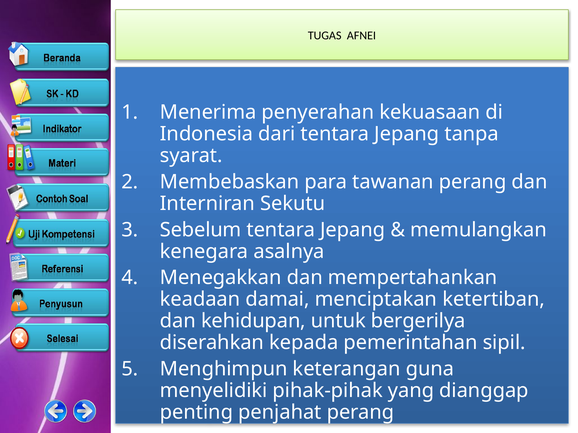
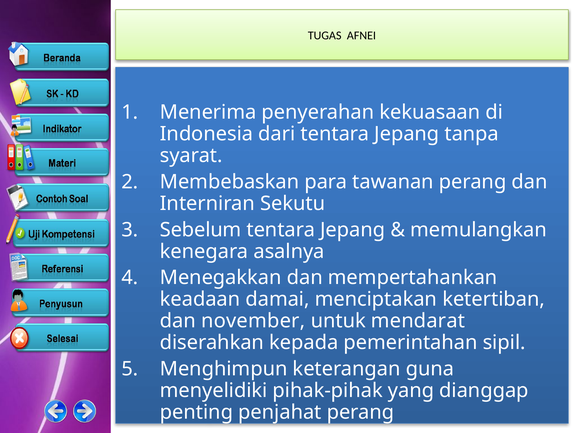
kehidupan: kehidupan -> november (253, 321)
bergerilya: bergerilya -> mendarat (418, 321)
